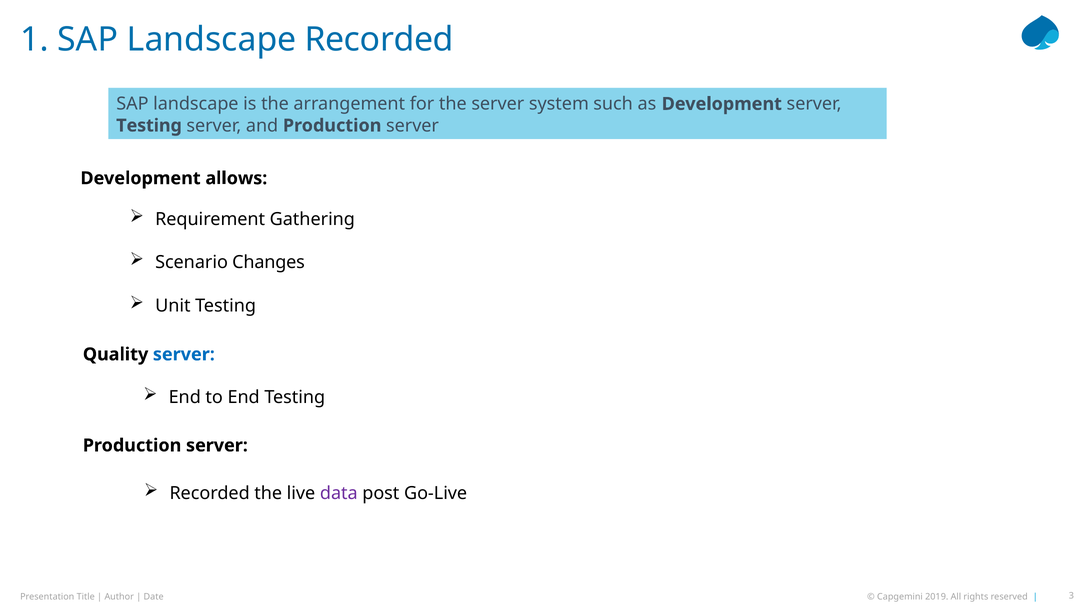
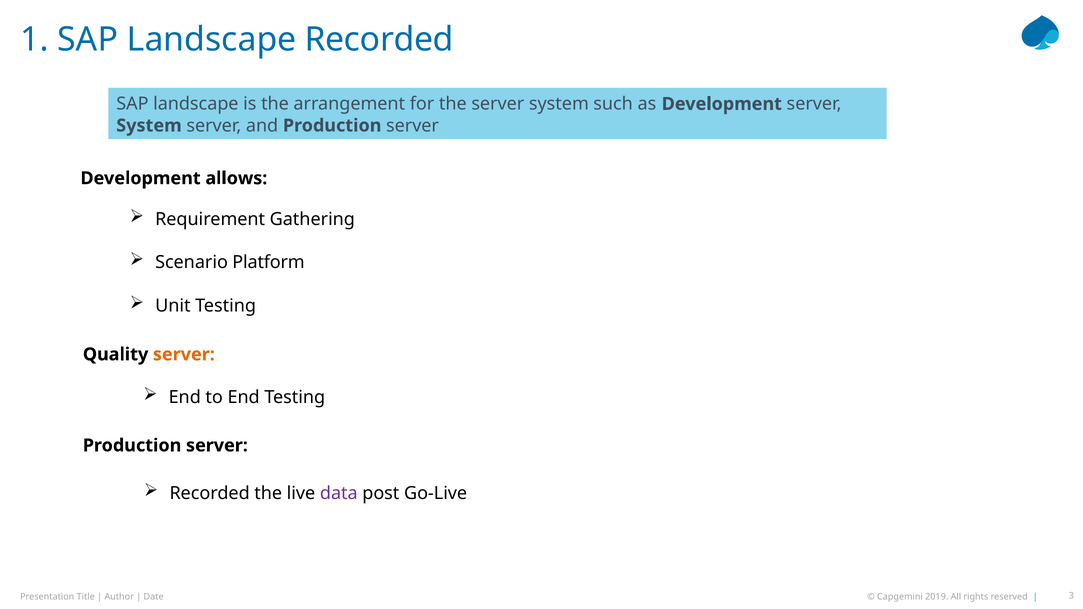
Testing: Testing -> System (149, 126)
Changes: Changes -> Platform (269, 262)
server colour: blue -> orange (184, 355)
